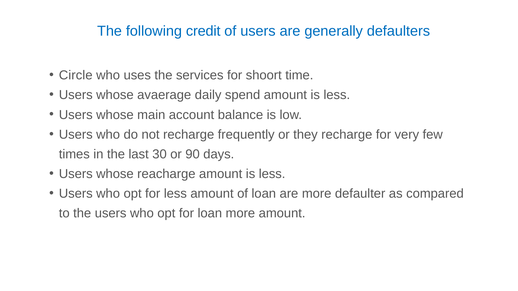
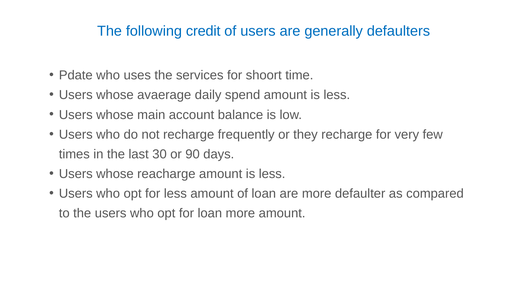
Circle: Circle -> Pdate (76, 75)
